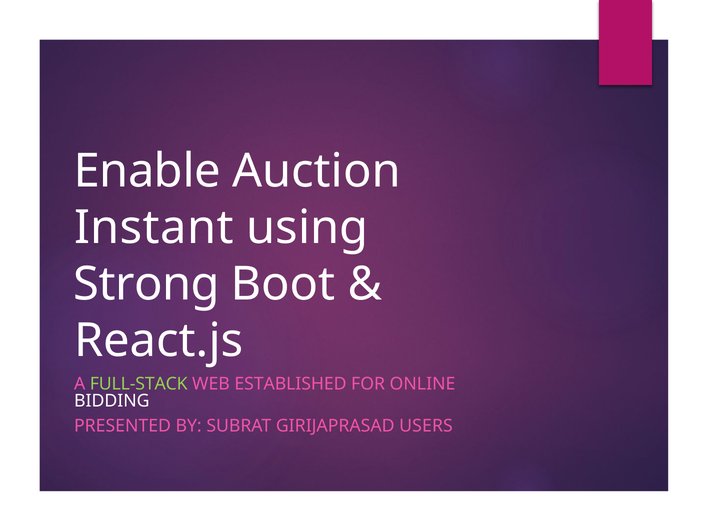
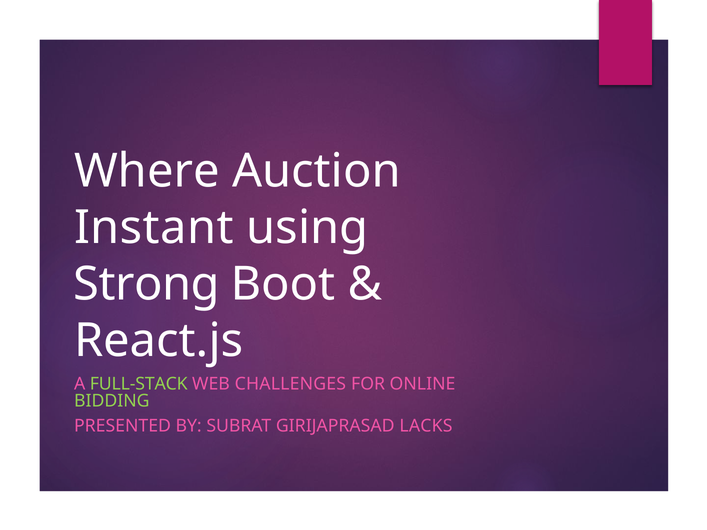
Enable: Enable -> Where (147, 171)
ESTABLISHED: ESTABLISHED -> CHALLENGES (290, 384)
BIDDING colour: white -> light green (112, 401)
USERS: USERS -> LACKS (426, 426)
